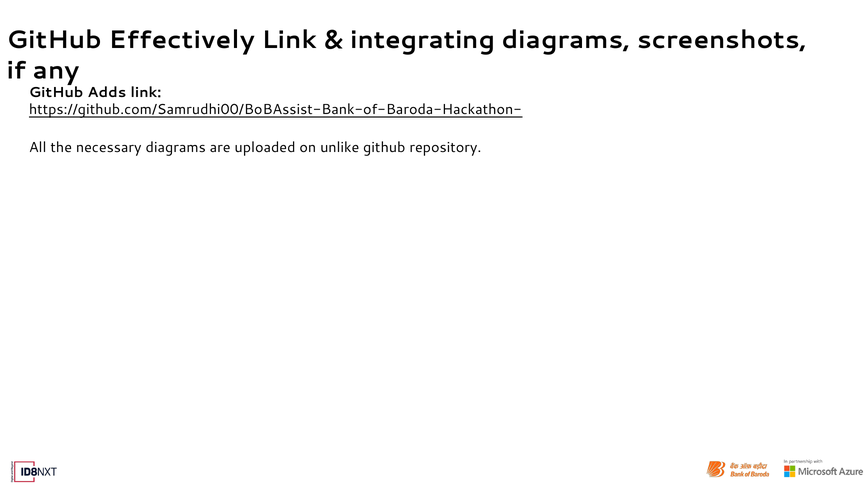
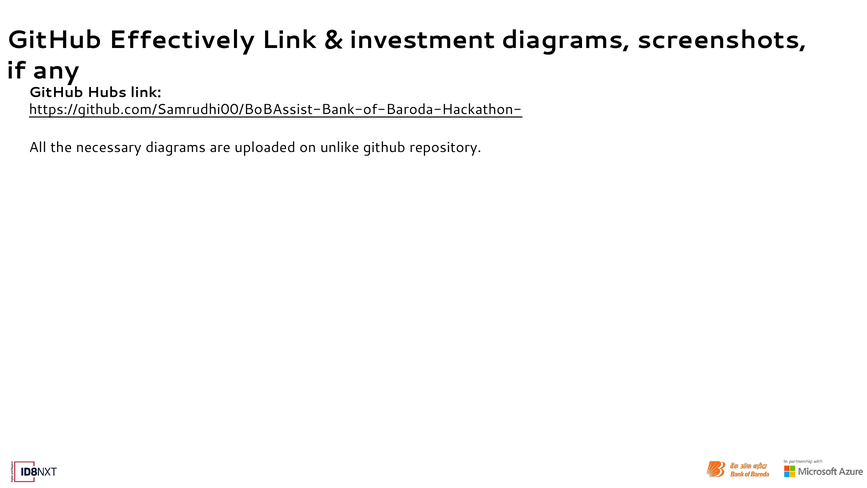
integrating: integrating -> investment (423, 40)
Adds: Adds -> Hubs (107, 92)
